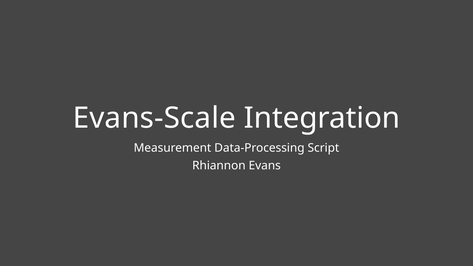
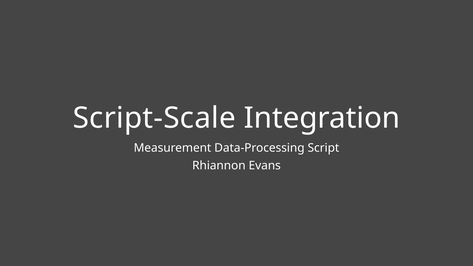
Evans-Scale: Evans-Scale -> Script-Scale (154, 118)
